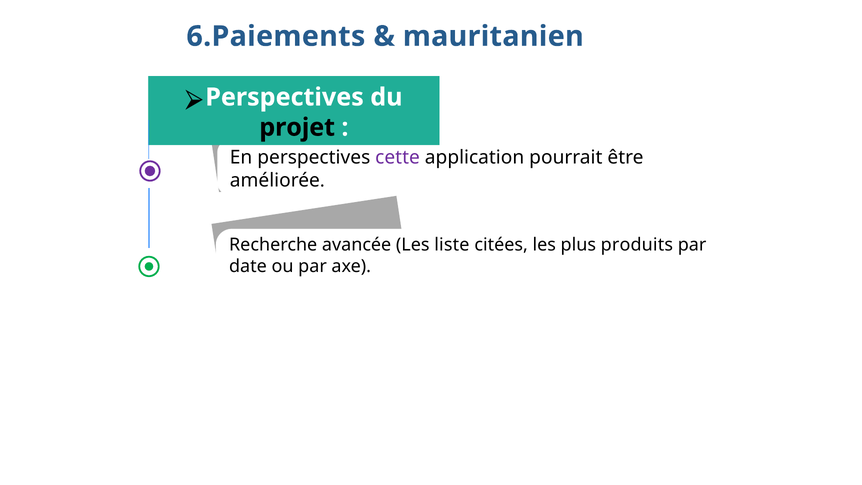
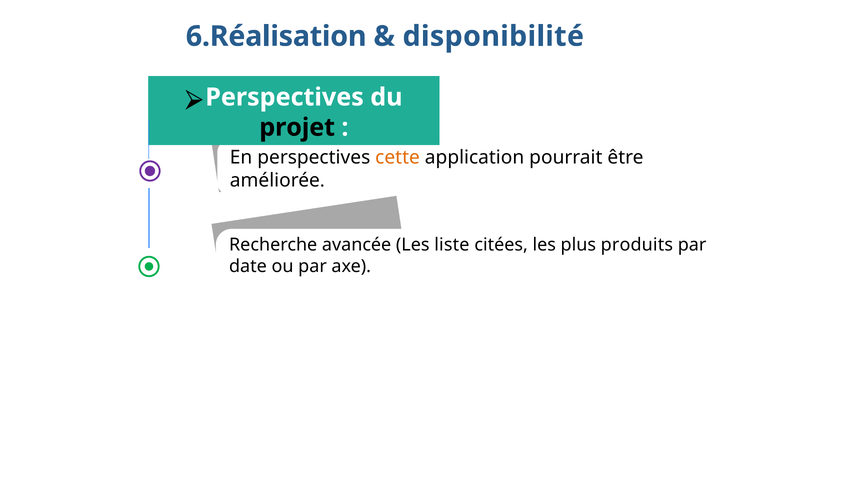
6.Paiements: 6.Paiements -> 6.Réalisation (276, 36)
mauritanien: mauritanien -> disponibilité (493, 36)
cette colour: purple -> orange (398, 157)
